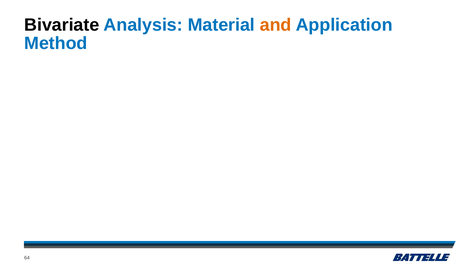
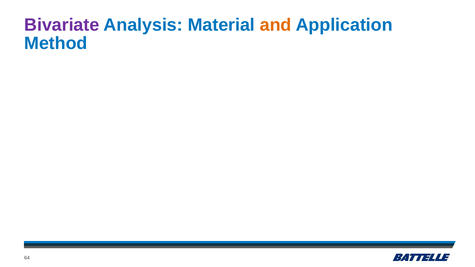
Bivariate colour: black -> purple (62, 25)
